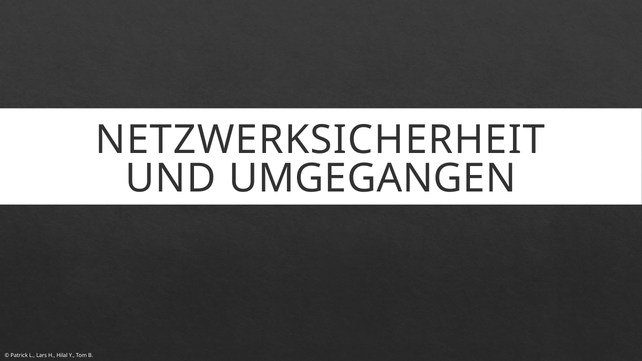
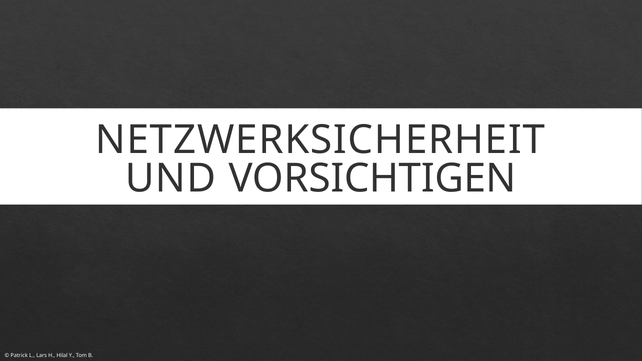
UMGEGANGEN: UMGEGANGEN -> VORSICHTIGEN (372, 178)
